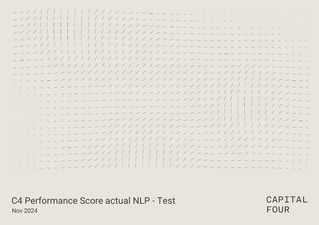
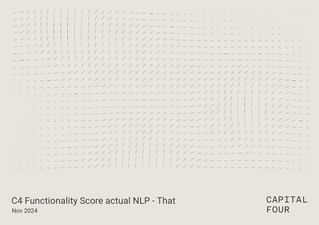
Performance: Performance -> Functionality (51, 201)
Test: Test -> That (166, 201)
